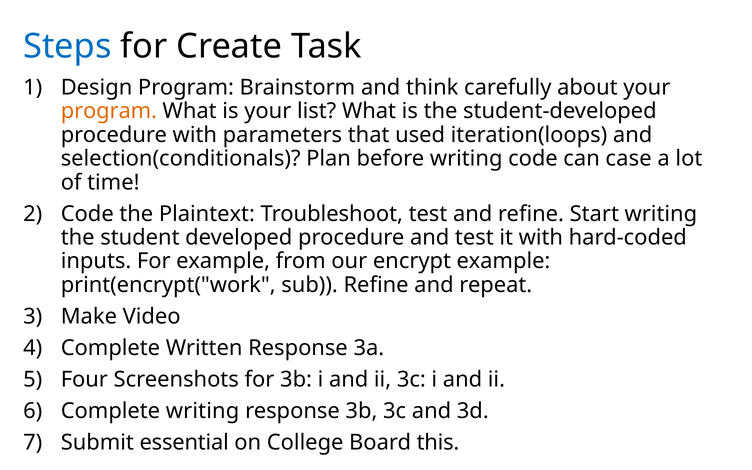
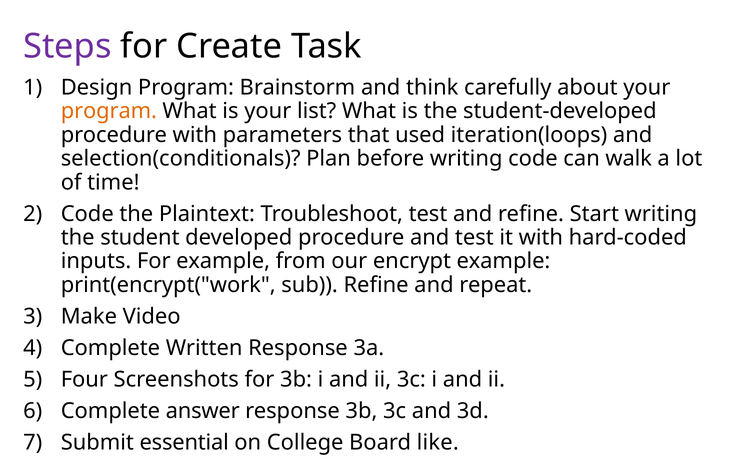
Steps colour: blue -> purple (67, 46)
case: case -> walk (629, 159)
Complete writing: writing -> answer (203, 411)
this: this -> like (438, 443)
